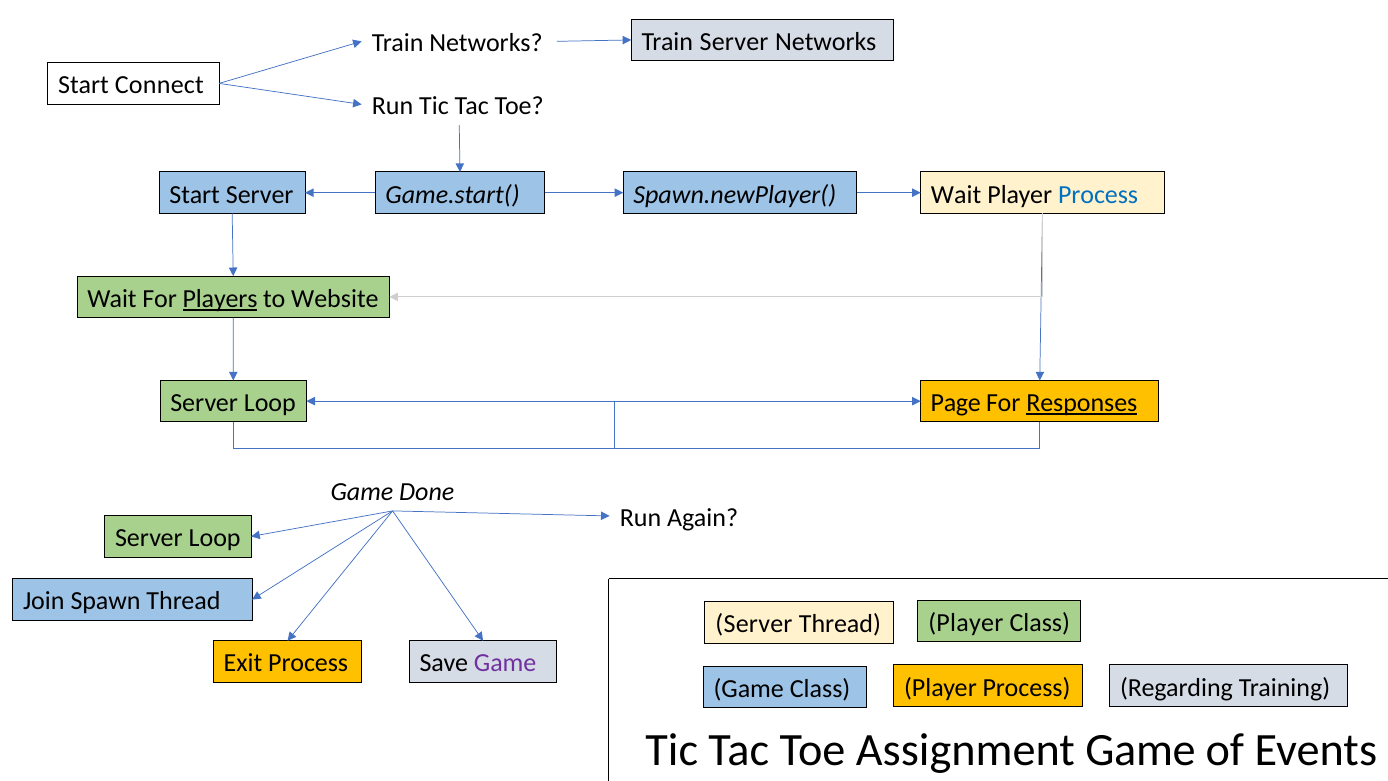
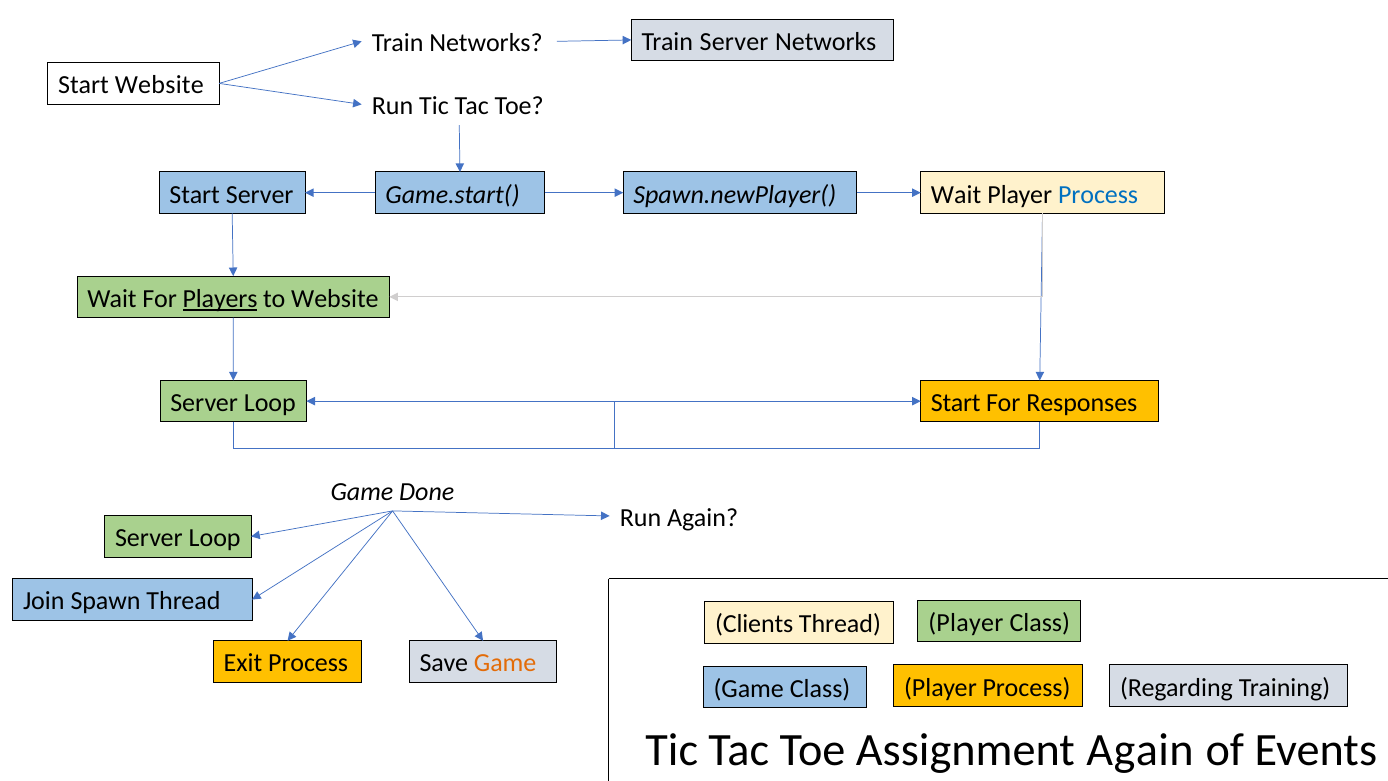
Start Connect: Connect -> Website (159, 85)
Loop Page: Page -> Start (956, 403)
Responses underline: present -> none (1082, 403)
Server: Server -> Clients (754, 624)
Game colour: purple -> orange (505, 663)
Assignment Game: Game -> Again (1140, 750)
